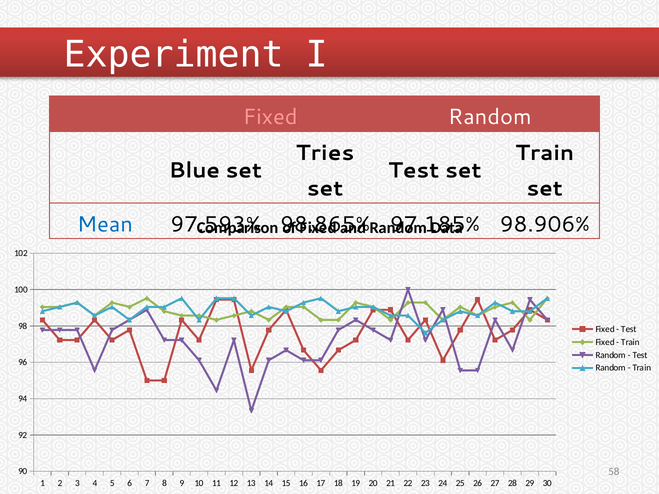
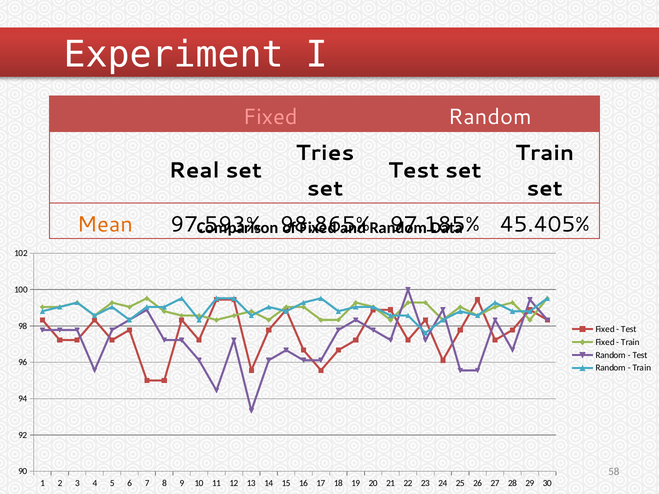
Blue: Blue -> Real (194, 171)
Mean colour: blue -> orange (105, 224)
98.906%: 98.906% -> 45.405% (545, 224)
